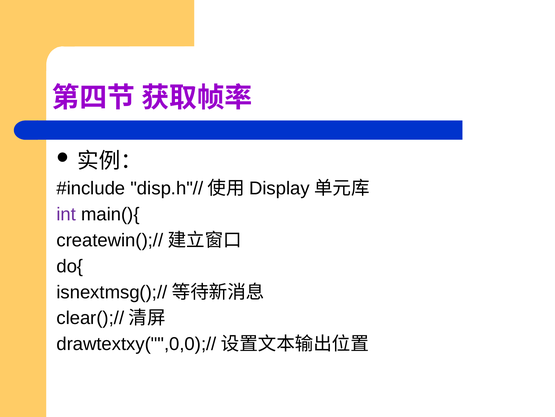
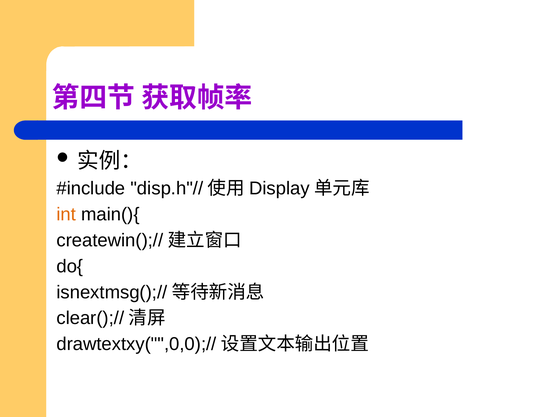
int colour: purple -> orange (66, 214)
